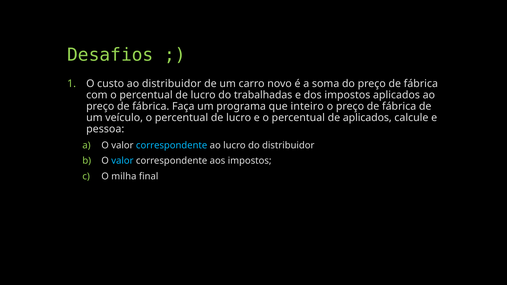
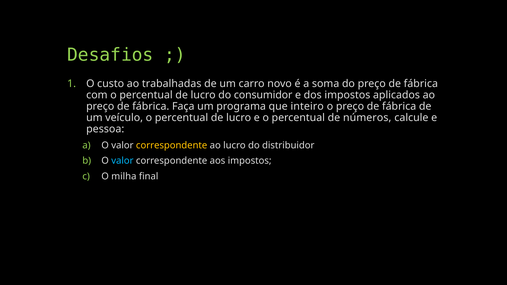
ao distribuidor: distribuidor -> trabalhadas (172, 84)
trabalhadas: trabalhadas -> consumidor (263, 95)
de aplicados: aplicados -> números (367, 118)
correspondente colour: light blue -> yellow (172, 145)
